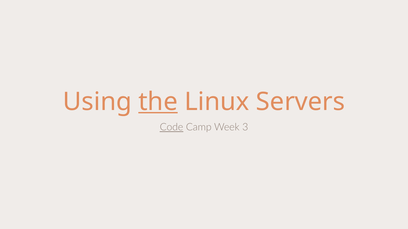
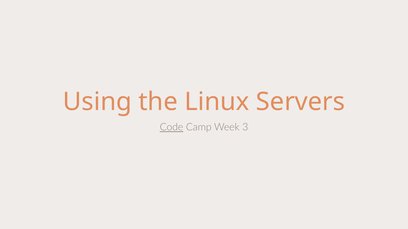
the underline: present -> none (158, 102)
